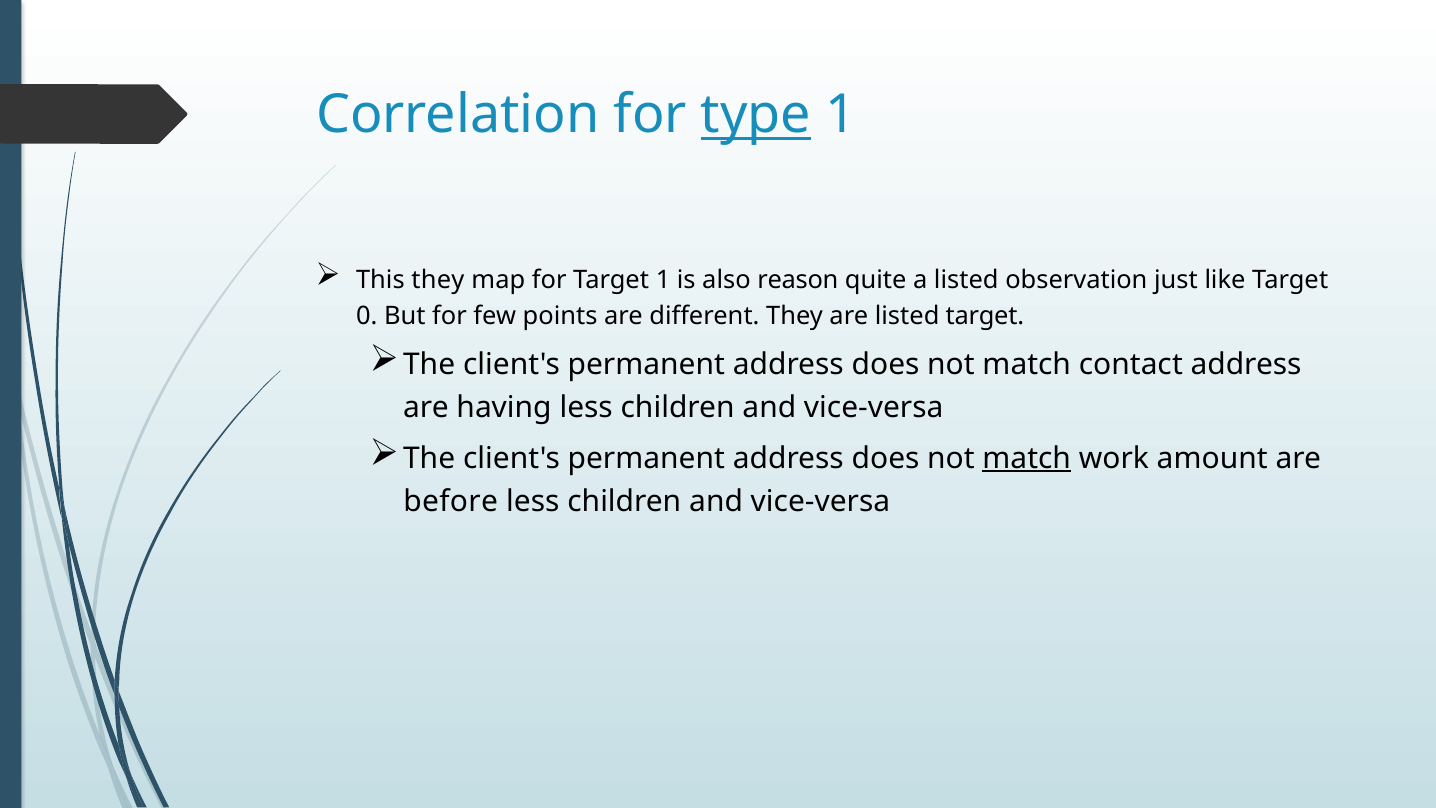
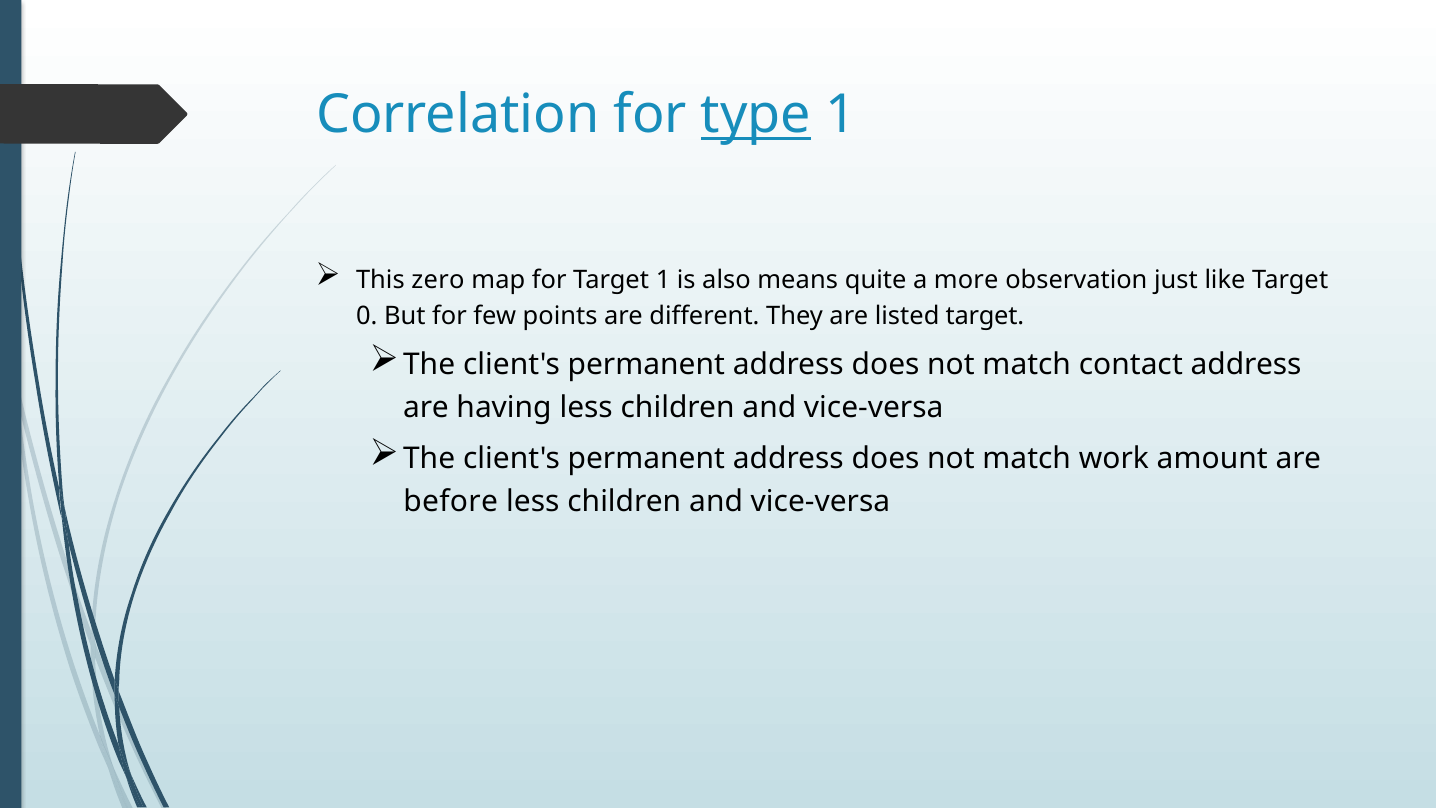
This they: they -> zero (438, 280)
reason: reason -> means (798, 280)
a listed: listed -> more (966, 280)
match underline: present -> none (1027, 458)
